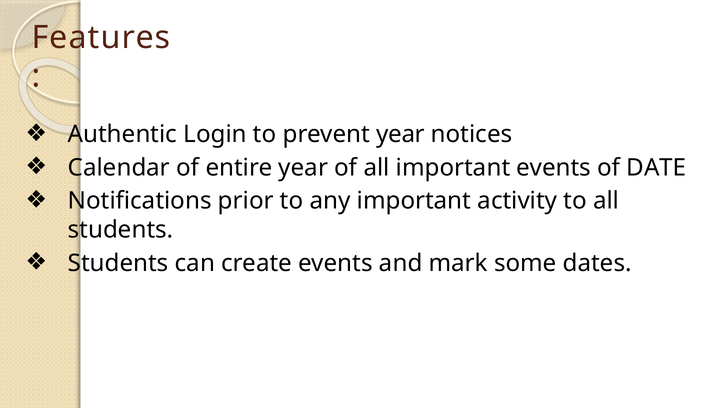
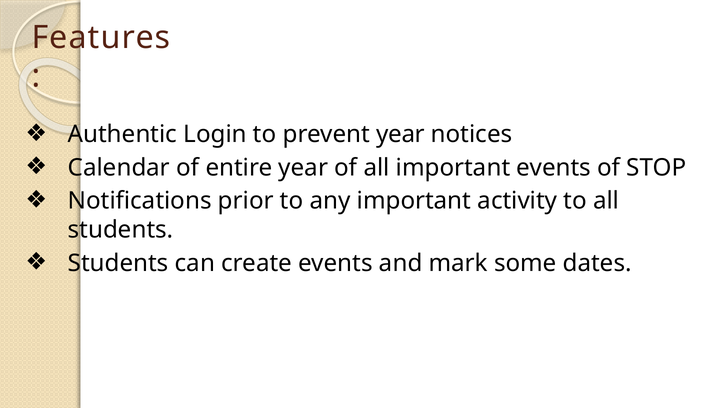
DATE: DATE -> STOP (656, 168)
